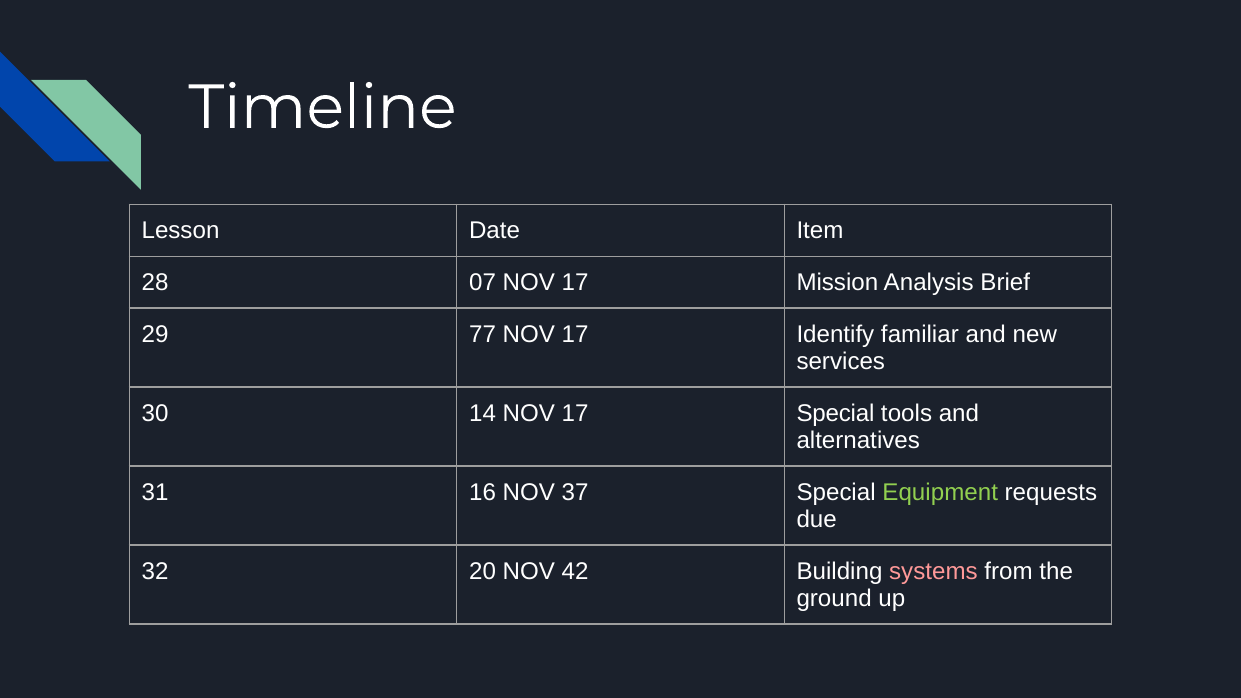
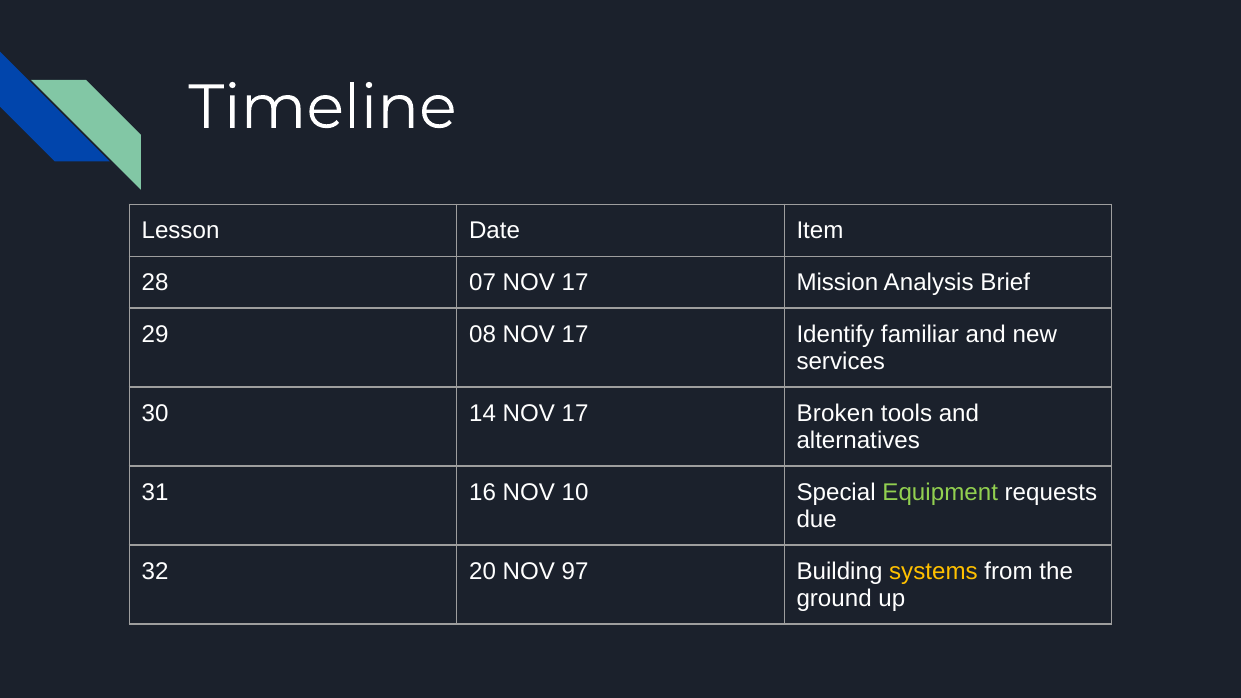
77: 77 -> 08 (483, 334)
17 Special: Special -> Broken (835, 413)
37: 37 -> 10 (575, 492)
42: 42 -> 97 (575, 571)
systems colour: pink -> yellow (933, 571)
